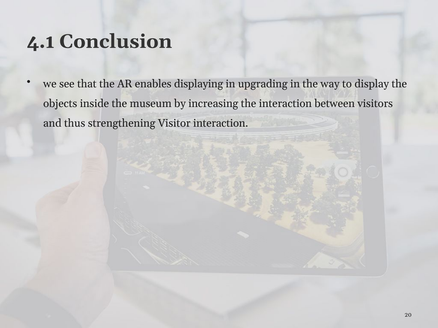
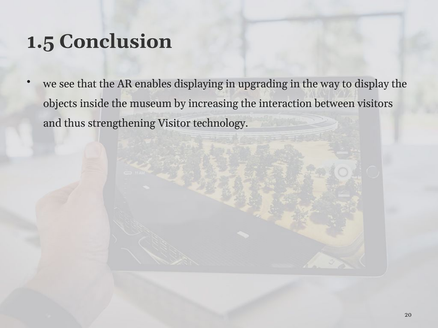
4.1: 4.1 -> 1.5 (41, 41)
Visitor interaction: interaction -> technology (221, 123)
